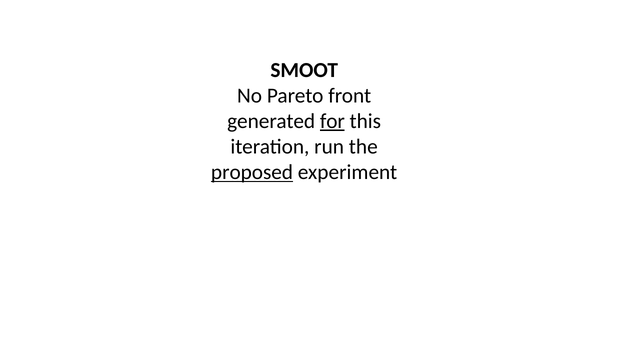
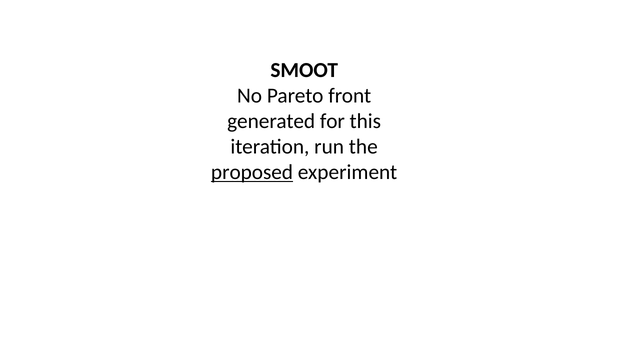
for underline: present -> none (332, 121)
